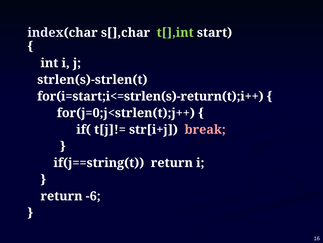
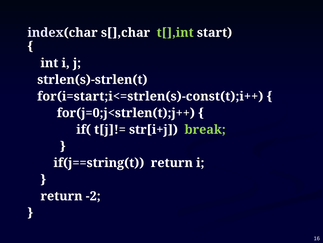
for(i=start;i<=strlen(s)-return(t);i++: for(i=start;i<=strlen(s)-return(t);i++ -> for(i=start;i<=strlen(s)-const(t);i++ (150, 96)
break colour: pink -> light green (205, 129)
-6: -6 -> -2 (93, 196)
